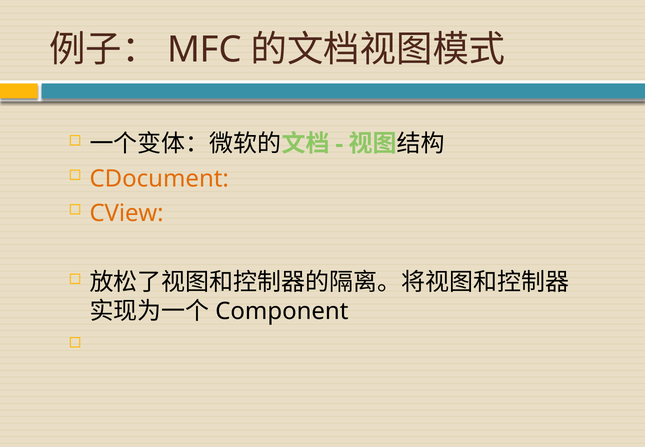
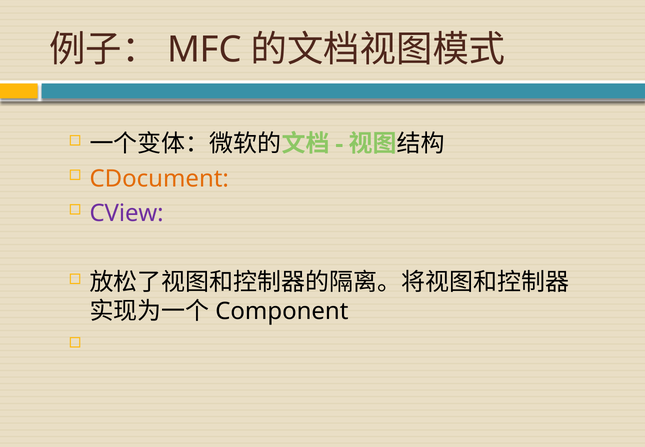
CView colour: orange -> purple (127, 213)
